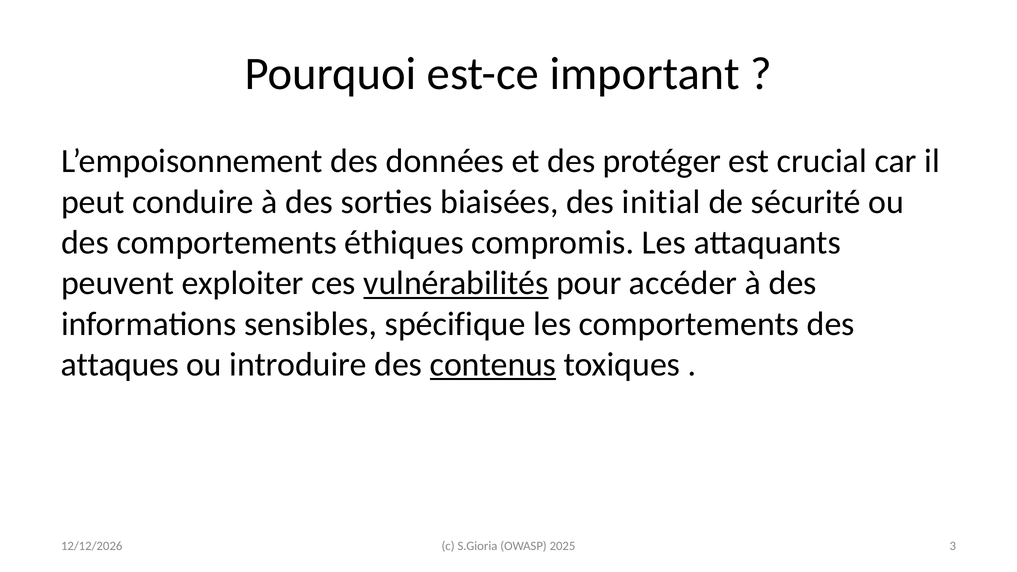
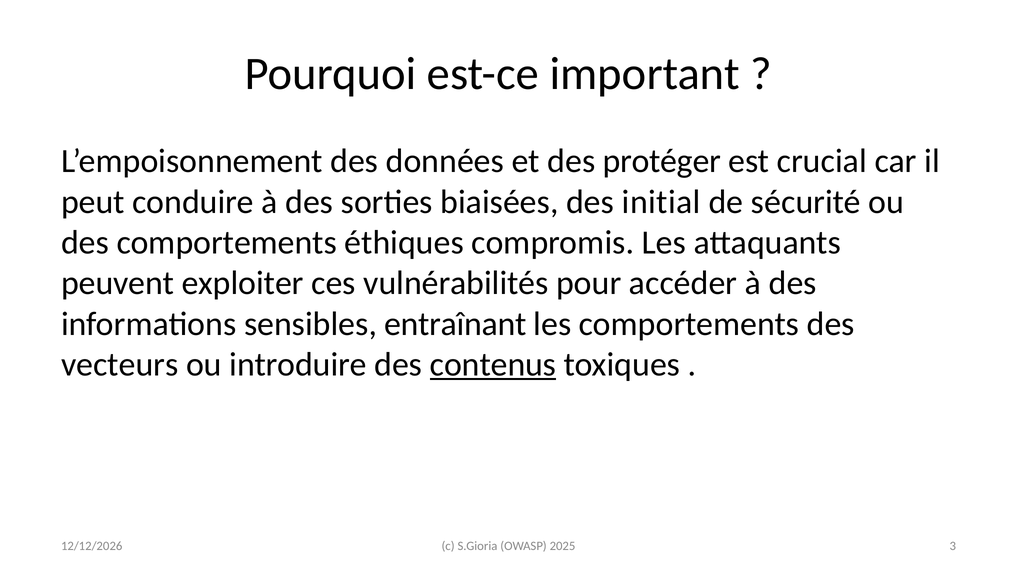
vulnérabilités underline: present -> none (456, 283)
spécifique: spécifique -> entraînant (455, 324)
attaques: attaques -> vecteurs (120, 365)
